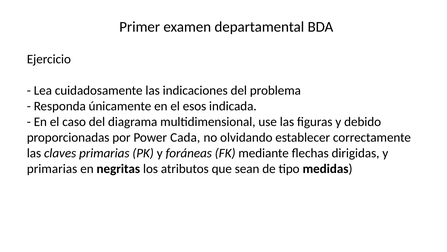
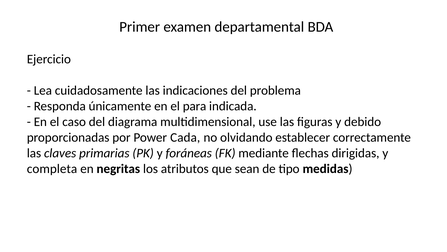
esos: esos -> para (195, 106)
primarias: primarias -> completa (52, 169)
